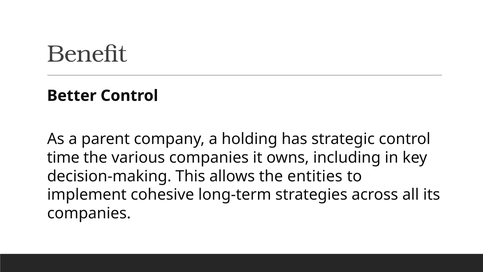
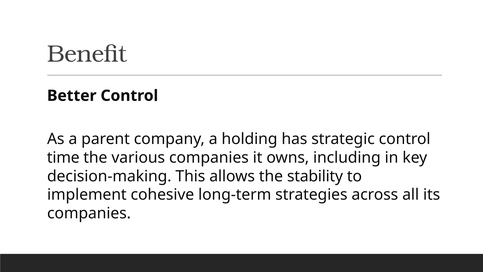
entities: entities -> stability (315, 176)
